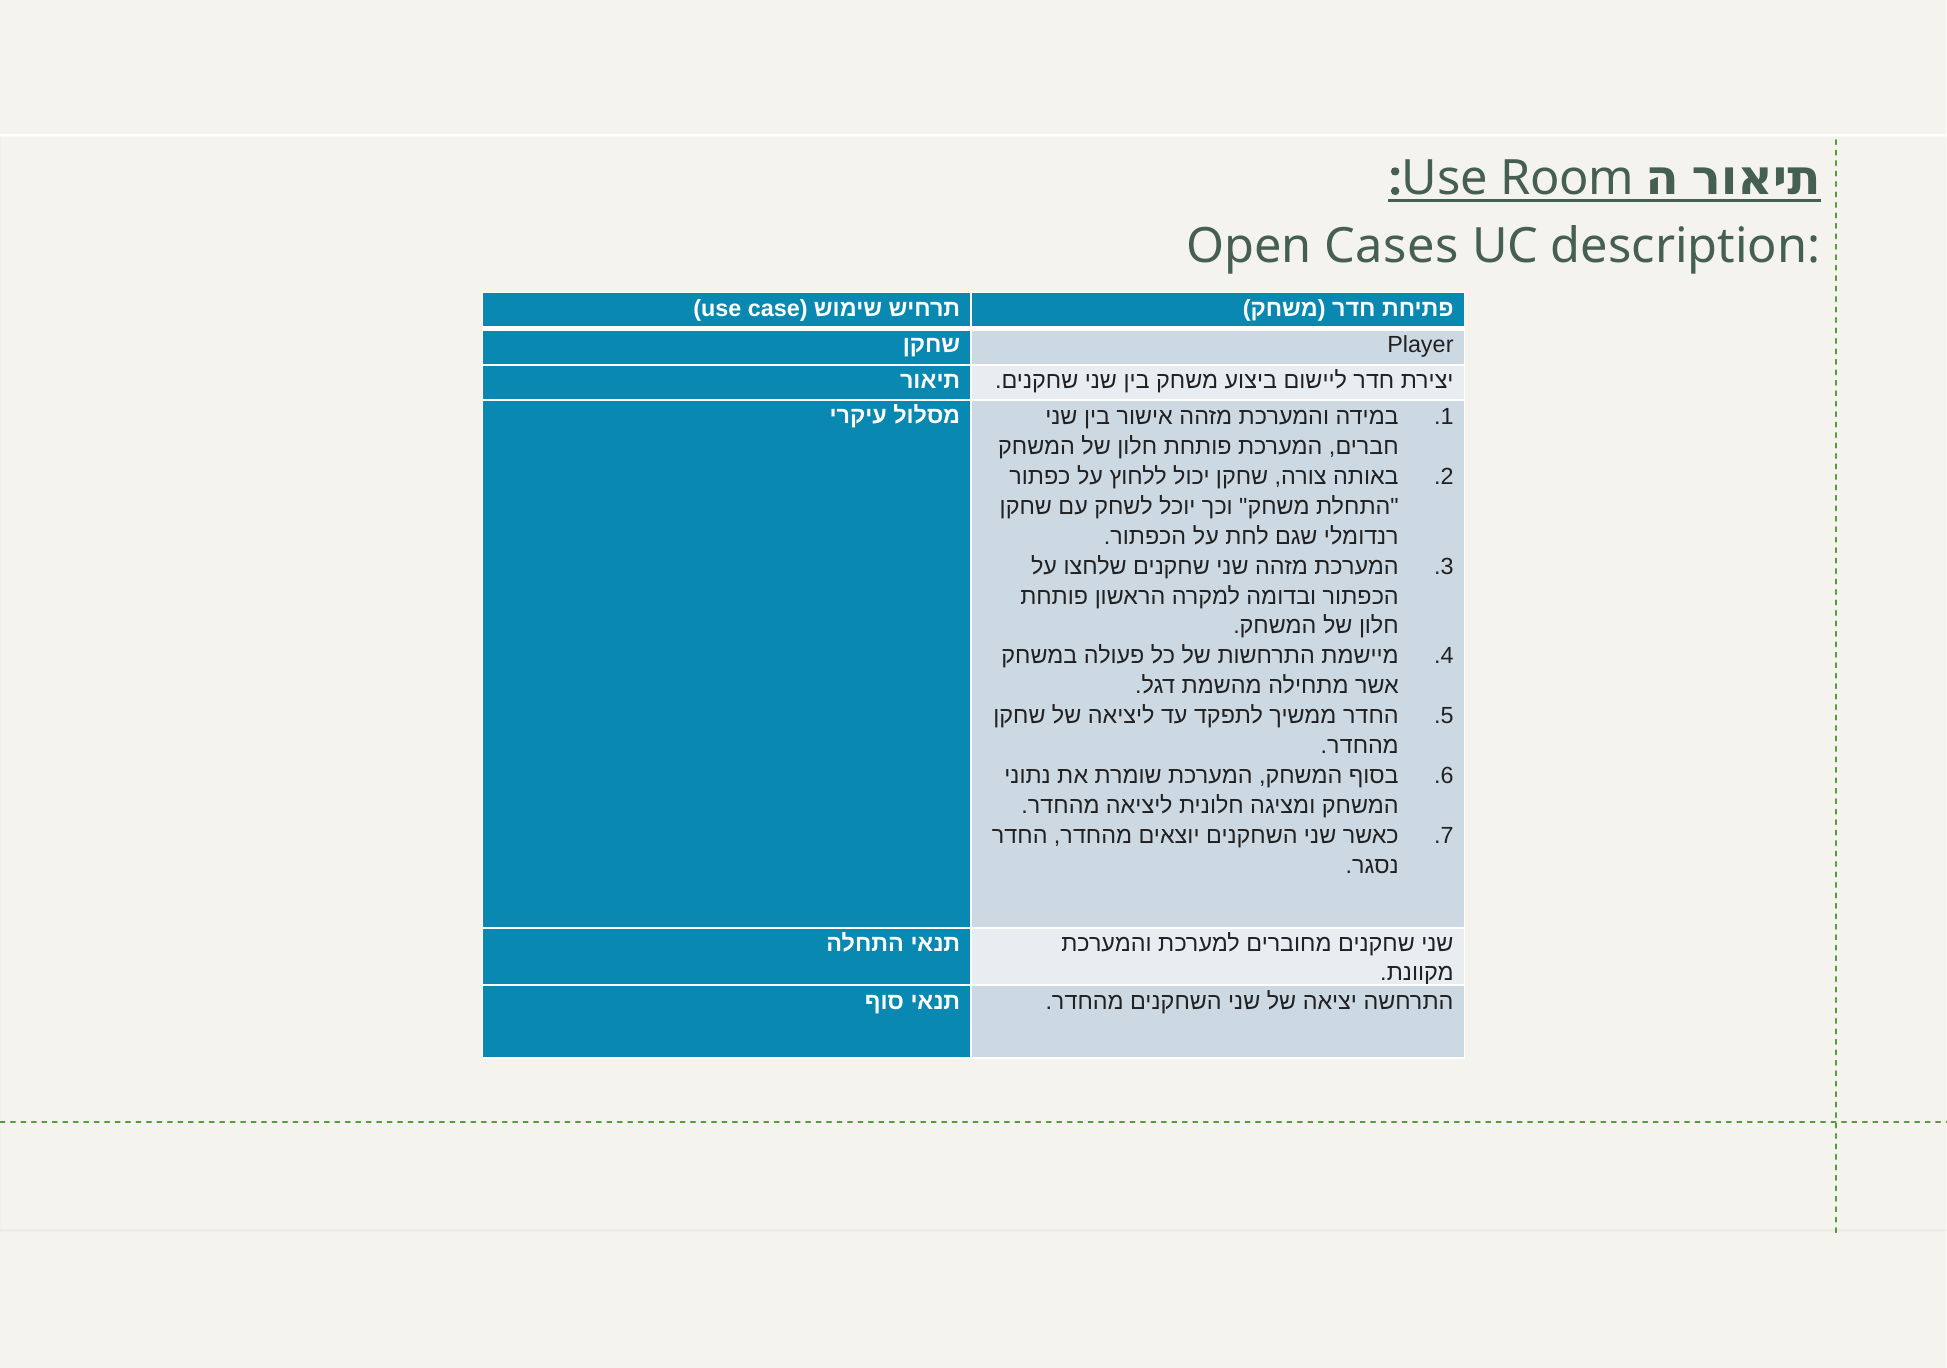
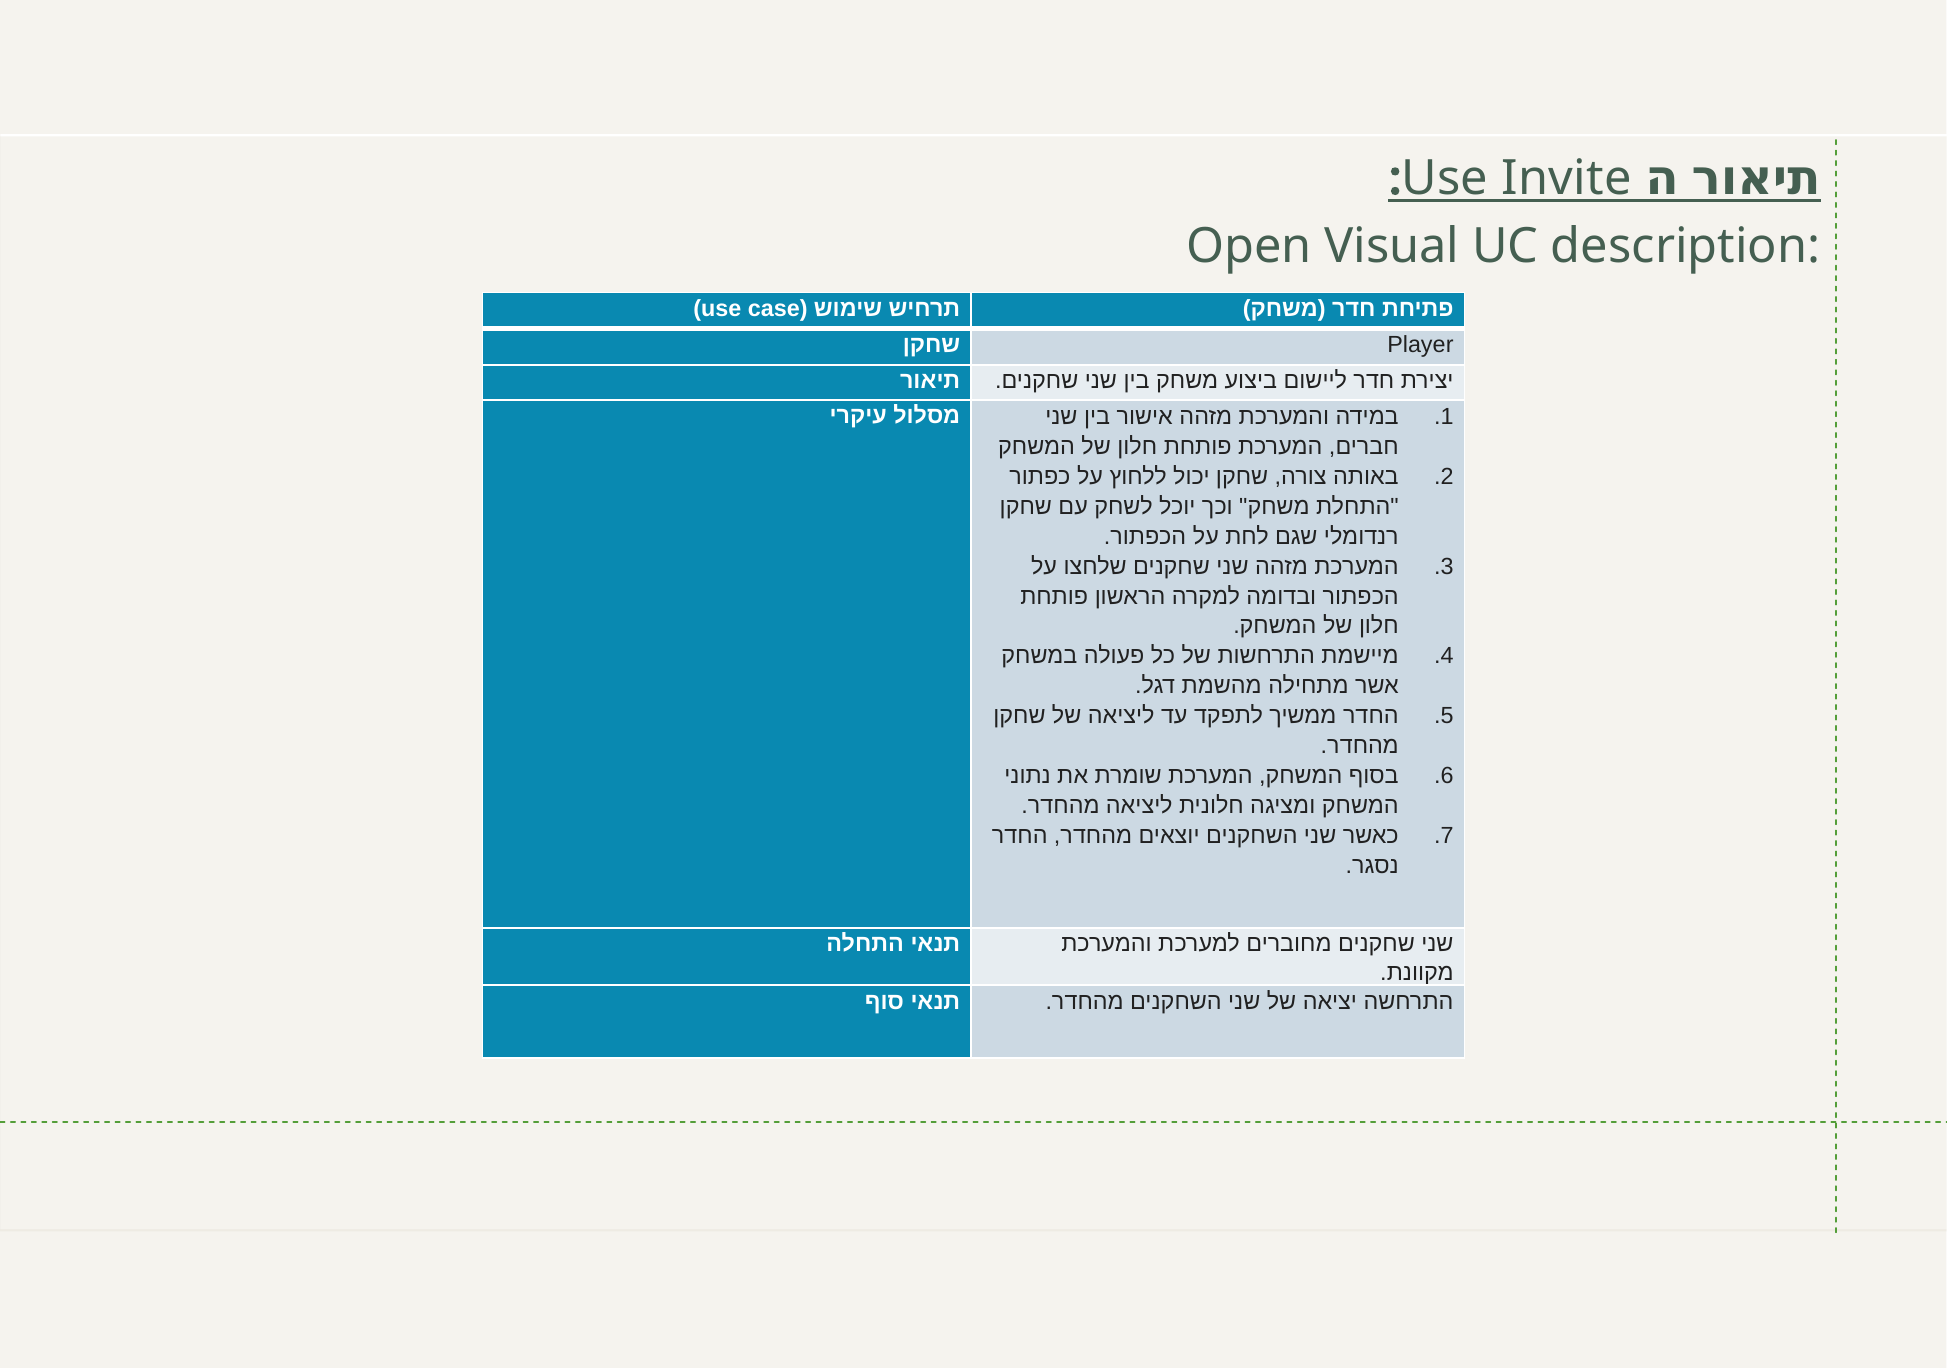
Room: Room -> Invite (1567, 178)
Cases: Cases -> Visual (1392, 246)
